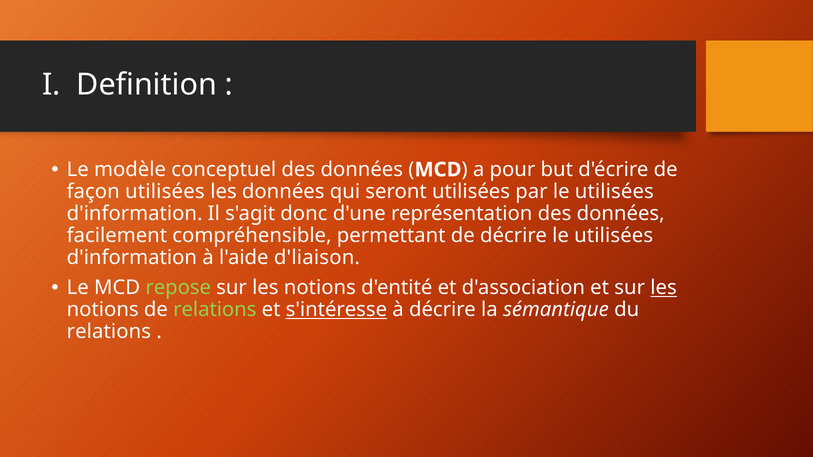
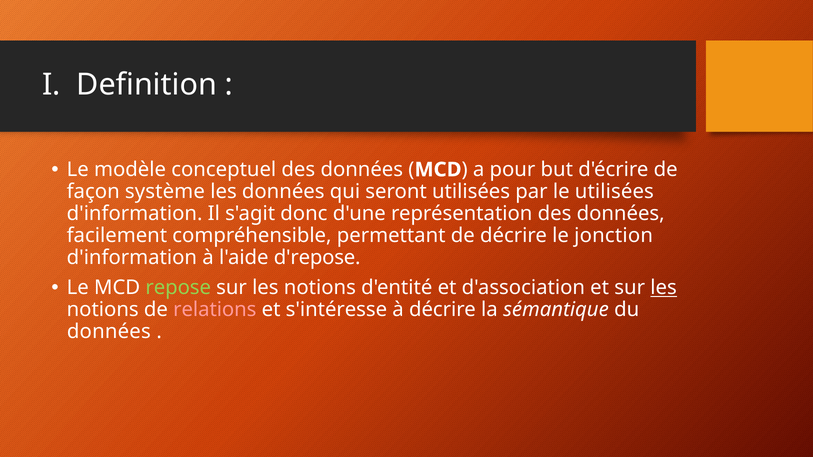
façon utilisées: utilisées -> système (165, 192)
décrire le utilisées: utilisées -> jonction (614, 236)
d'liaison: d'liaison -> d'repose (317, 257)
relations colour: light green -> pink (215, 310)
s'intéresse underline: present -> none (336, 310)
relations: relations -> données (109, 332)
